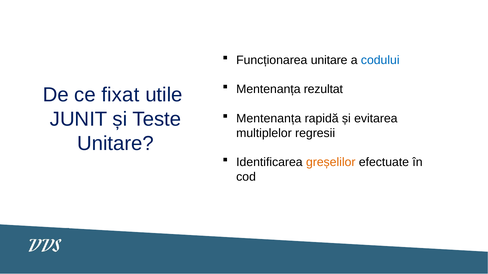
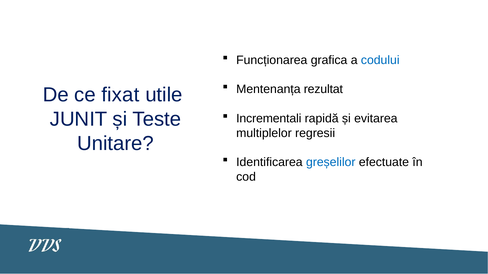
Funcționarea unitare: unitare -> grafica (329, 60)
Mentenanța: Mentenanța -> Incrementali (269, 119)
greșelilor colour: orange -> blue (331, 163)
